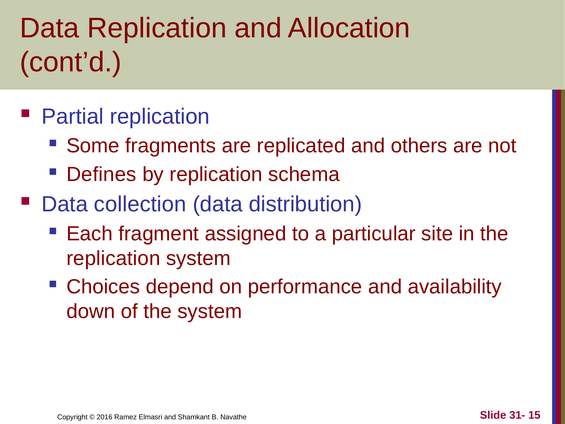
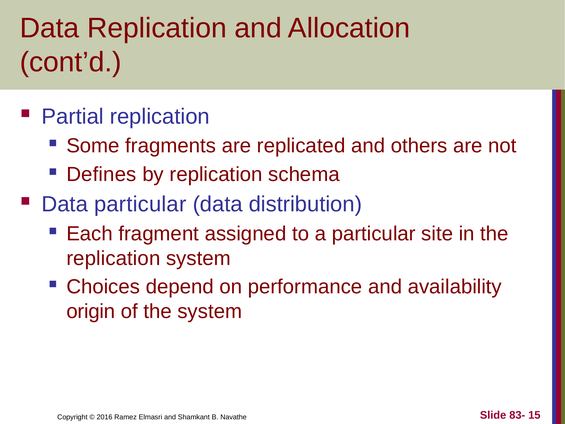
Data collection: collection -> particular (140, 204)
down: down -> origin (91, 311)
31-: 31- -> 83- (517, 415)
